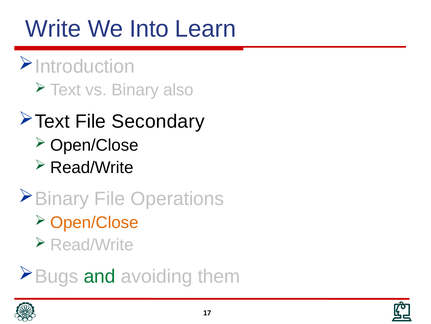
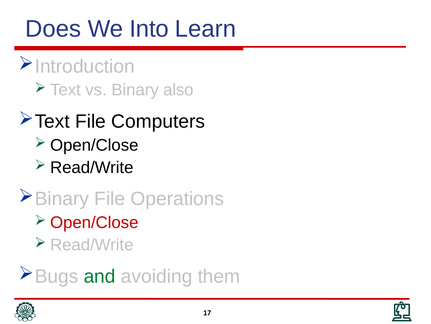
Write: Write -> Does (53, 29)
Secondary: Secondary -> Computers (158, 121)
Open/Close colour: orange -> red (94, 222)
